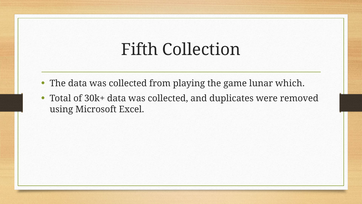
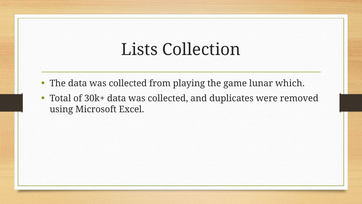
Fifth: Fifth -> Lists (140, 50)
